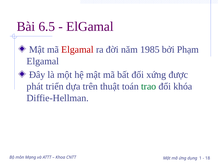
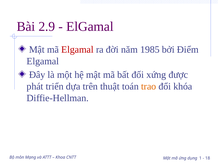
6.5: 6.5 -> 2.9 (47, 26)
Phạm: Phạm -> Điểm (188, 49)
trao colour: green -> orange (149, 86)
